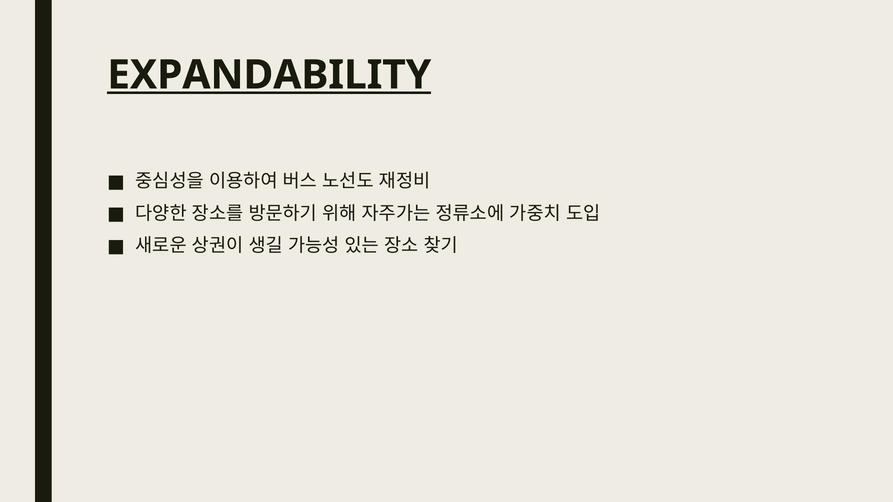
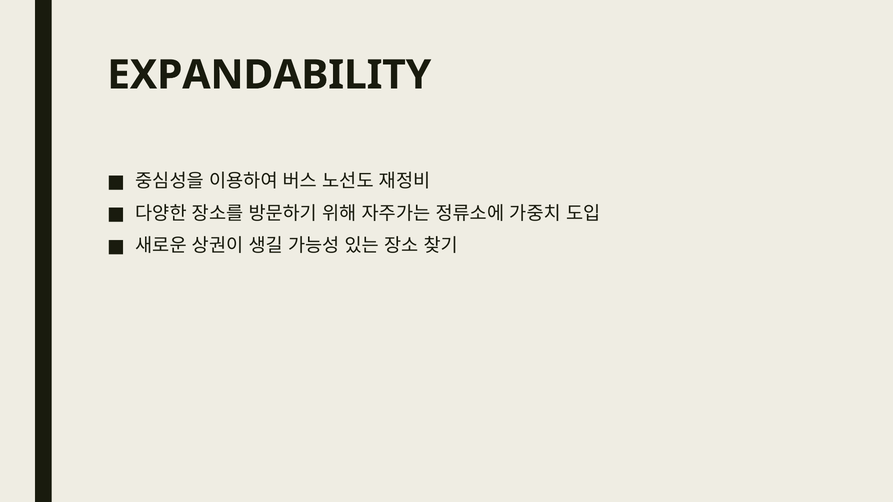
EXPANDABILITY underline: present -> none (269, 75)
